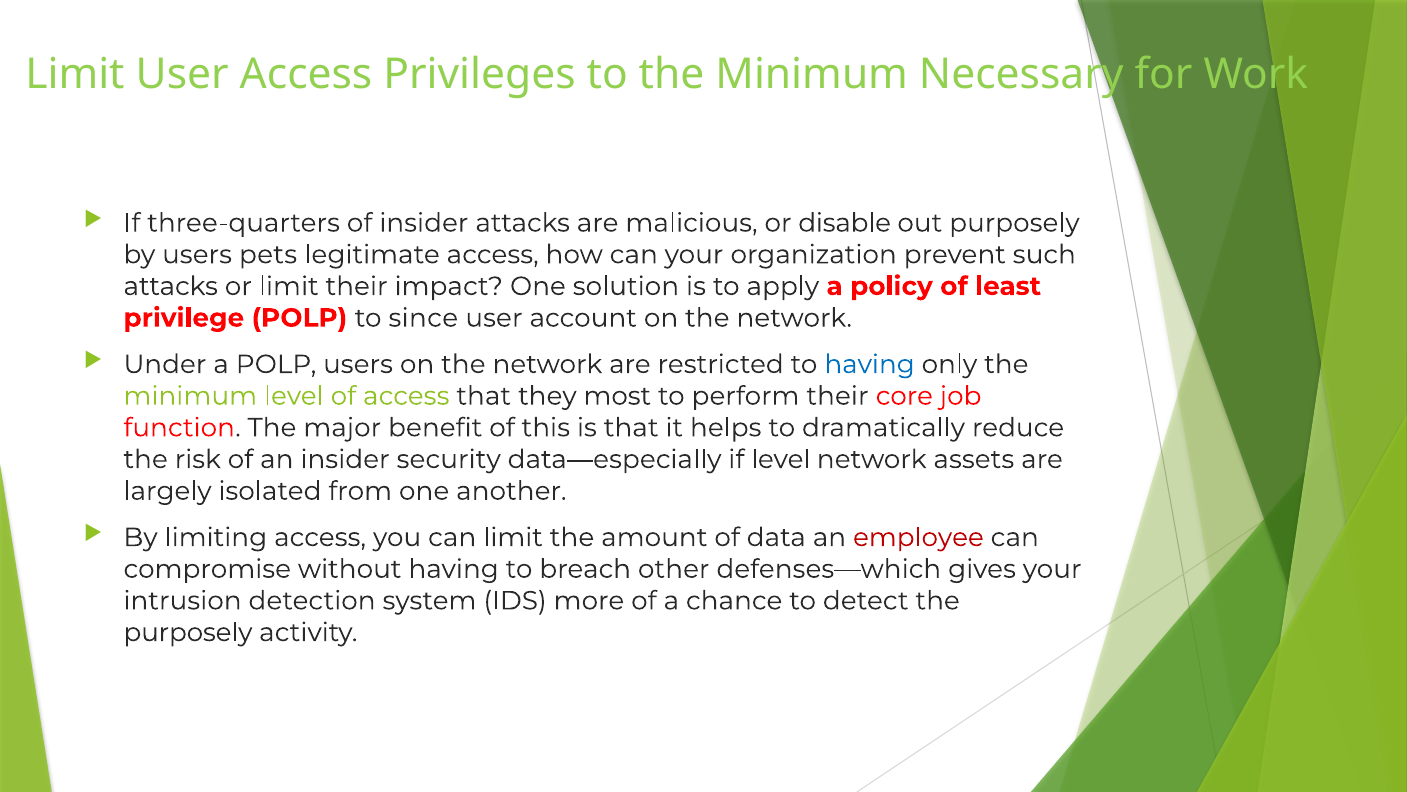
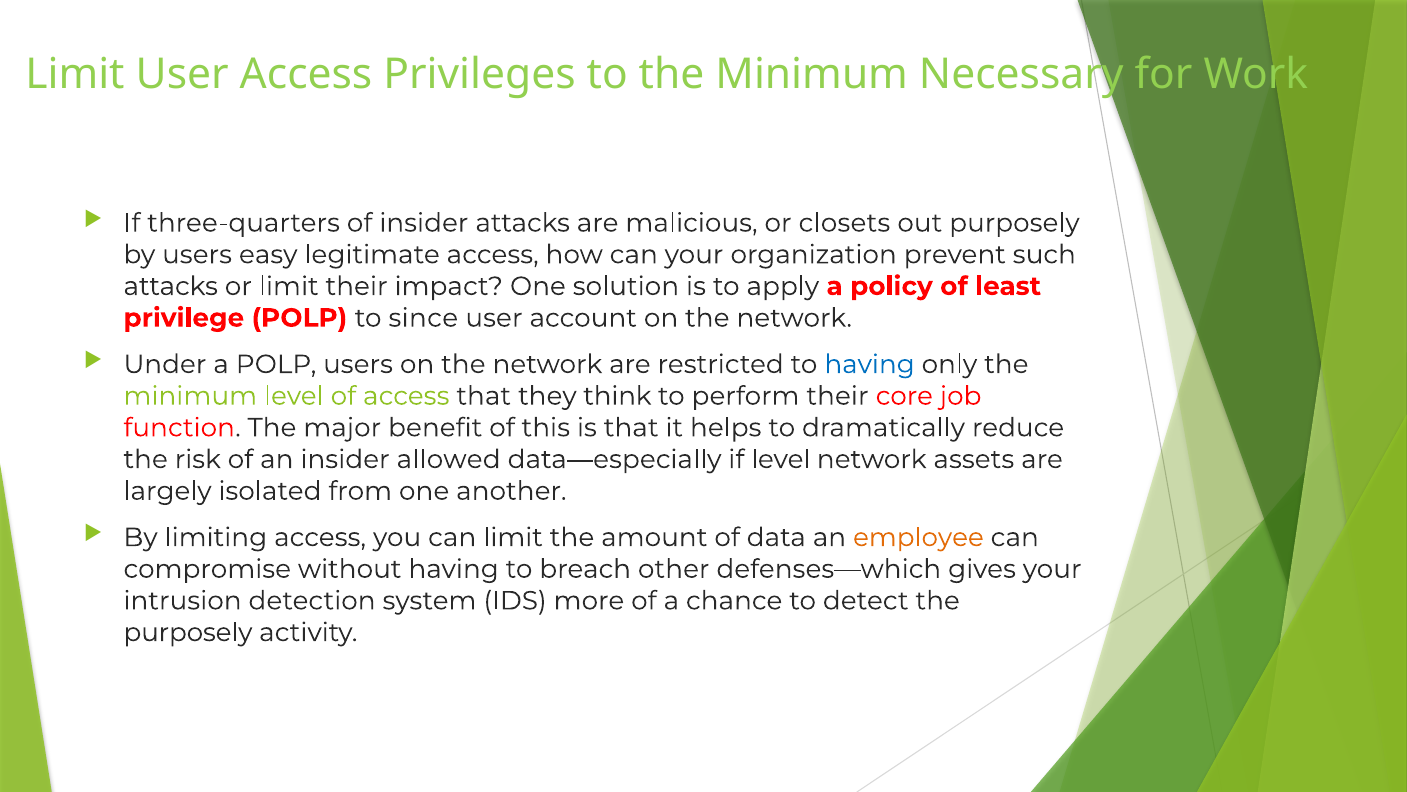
disable: disable -> closets (844, 223)
pets: pets -> easy (268, 254)
most: most -> think (617, 396)
security: security -> allowed (449, 459)
employee colour: red -> orange (918, 537)
